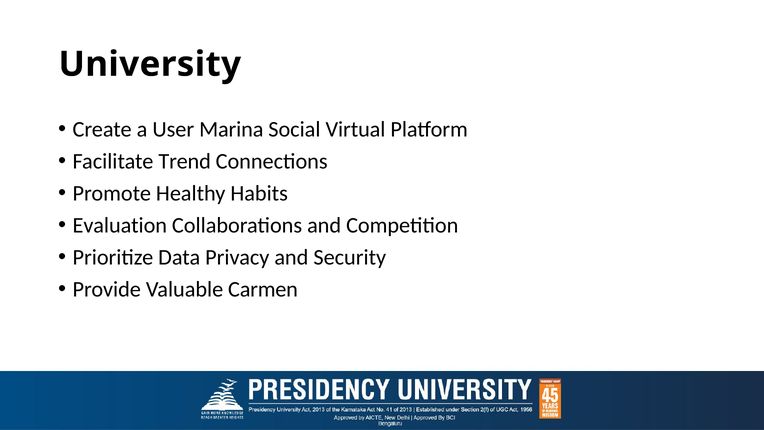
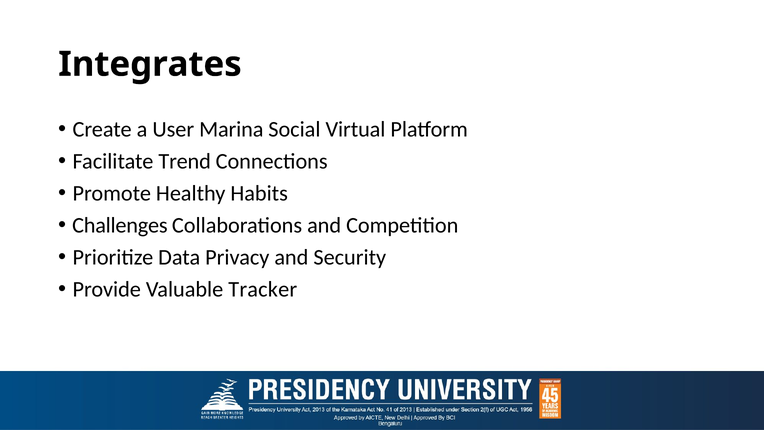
University: University -> Integrates (150, 64)
Evaluation: Evaluation -> Challenges (120, 225)
Carmen: Carmen -> Tracker (263, 289)
